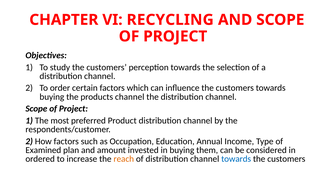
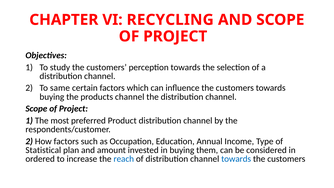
order: order -> same (60, 88)
Examined: Examined -> Statistical (43, 150)
reach colour: orange -> blue (124, 159)
